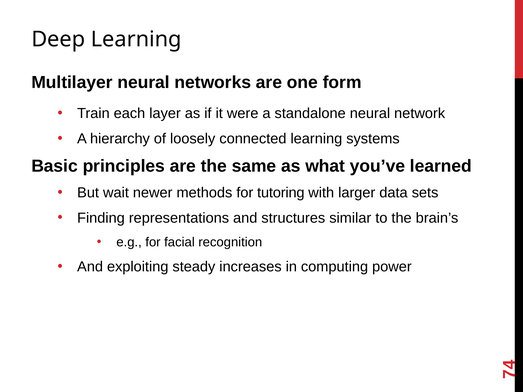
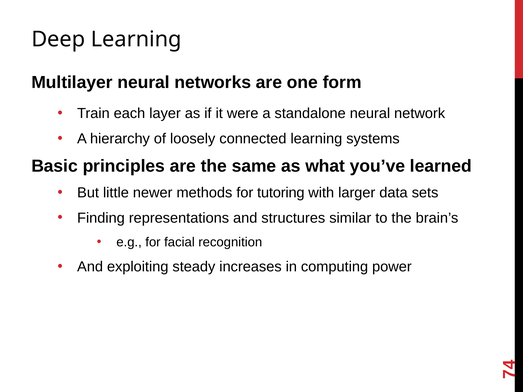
wait: wait -> little (116, 193)
